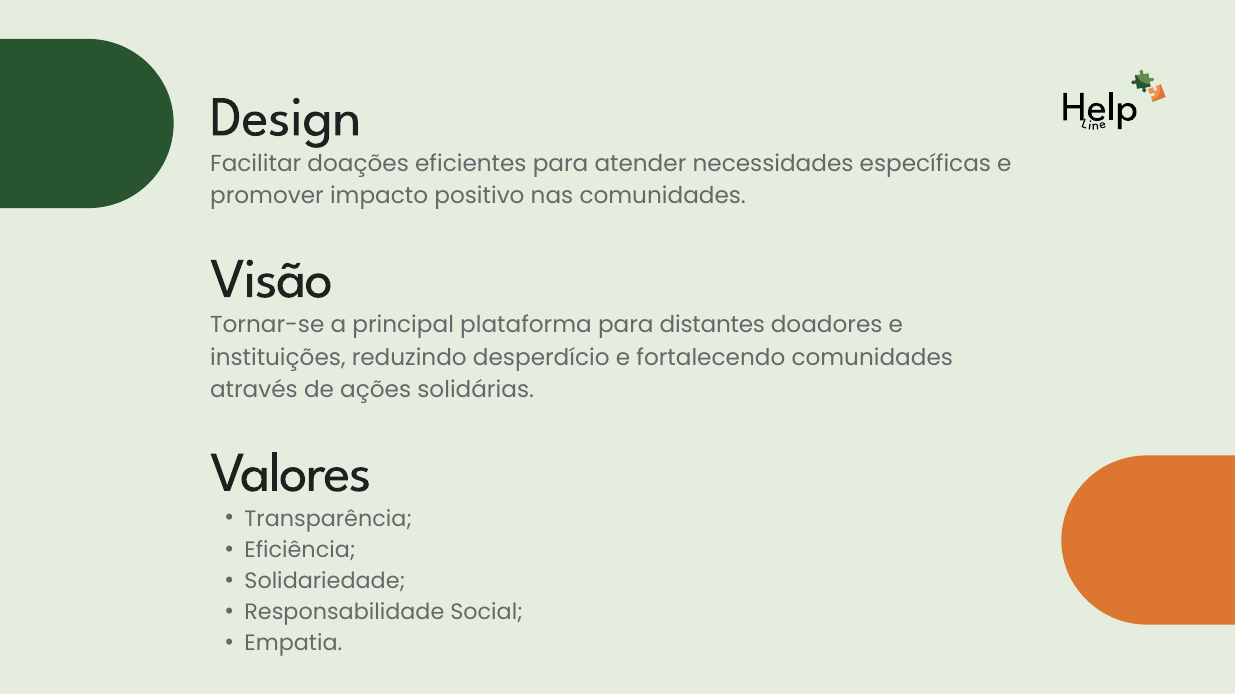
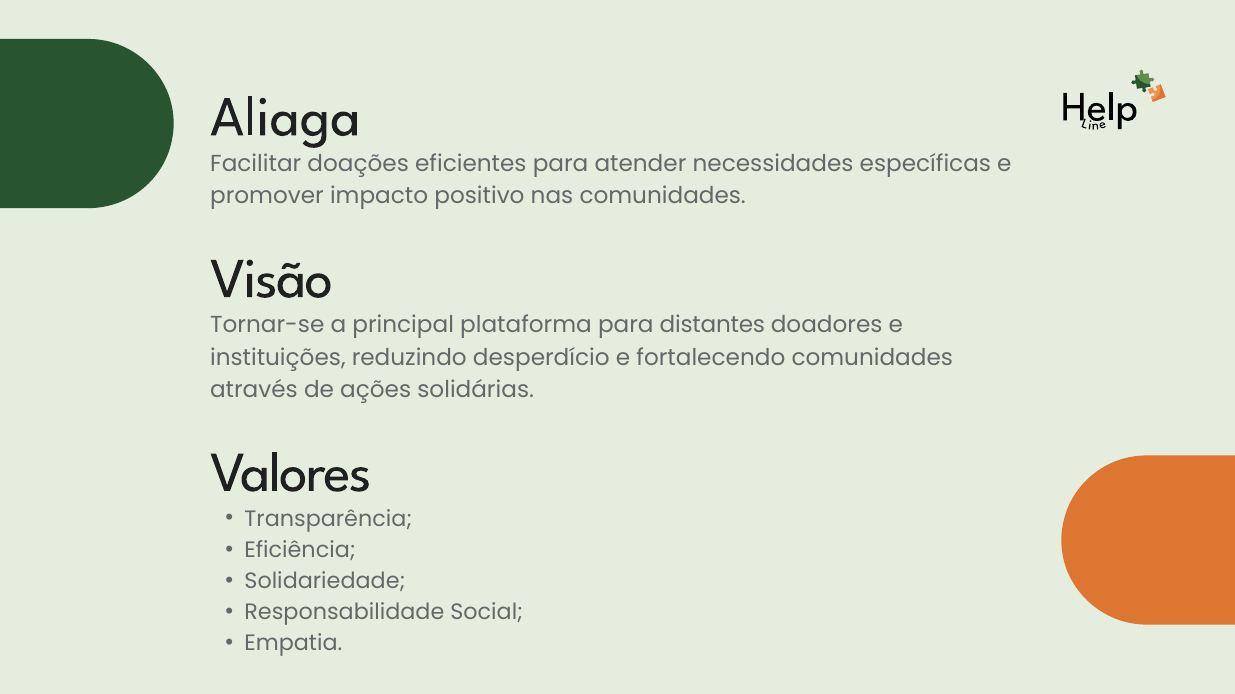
Design: Design -> Aliaga (285, 117)
